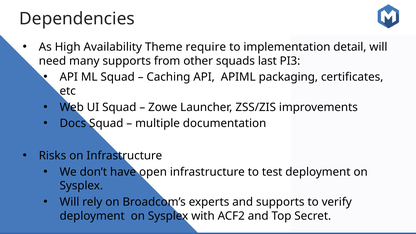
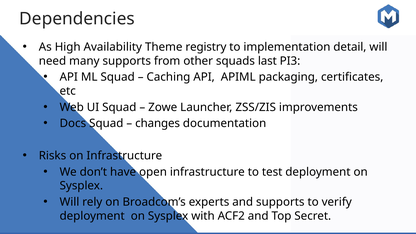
require: require -> registry (206, 47)
multiple: multiple -> changes (158, 123)
